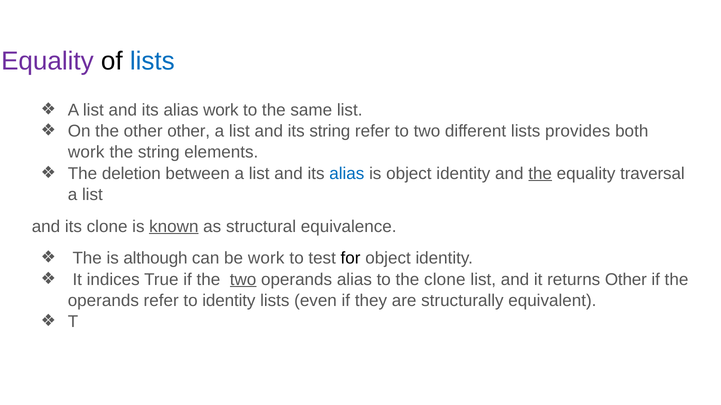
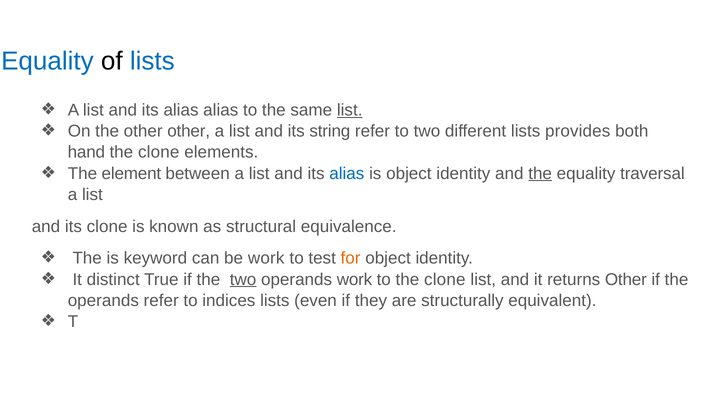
Equality colour: purple -> blue (47, 61)
alias work: work -> alias (221, 110)
list underline: none -> present (350, 110)
work: work -> hand (86, 152)
string: string -> clone (159, 152)
deletion: deletion -> element (131, 174)
known underline: present -> none (174, 227)
although: although -> keyword (155, 259)
for colour: black -> orange (351, 259)
indices: indices -> distinct (113, 280)
operands alias: alias -> work (354, 280)
to identity: identity -> indices (229, 301)
